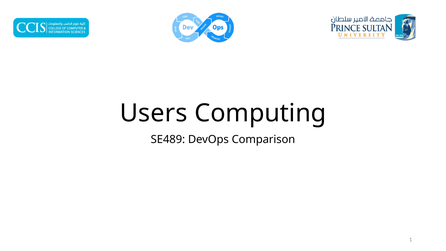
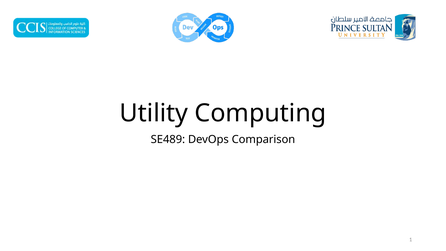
Users: Users -> Utility (154, 113)
